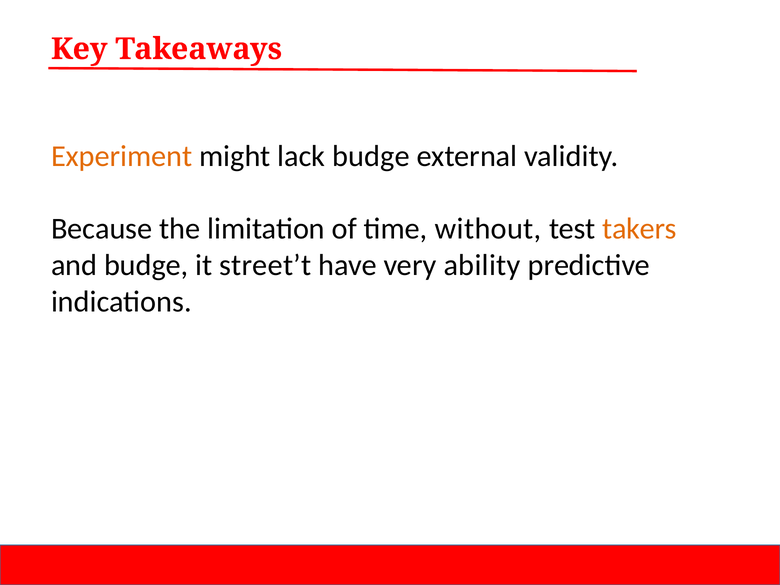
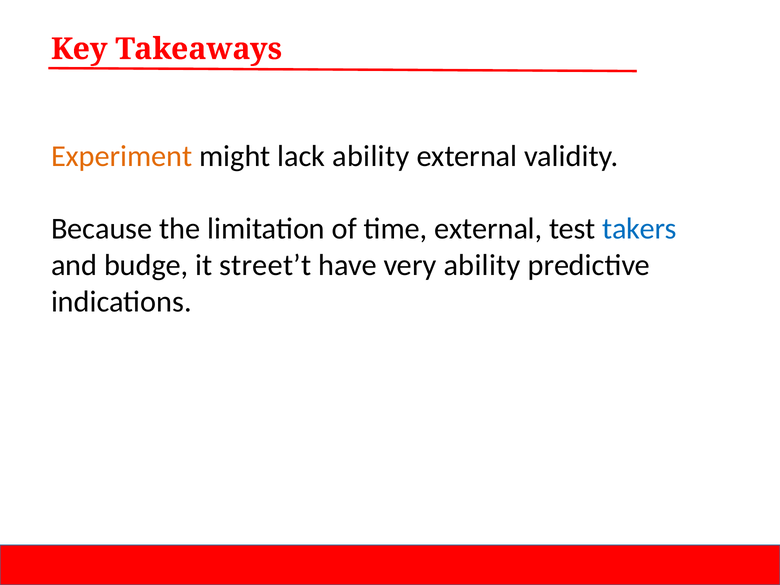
lack budge: budge -> ability (371, 156)
time without: without -> external (488, 229)
takers colour: orange -> blue (640, 229)
